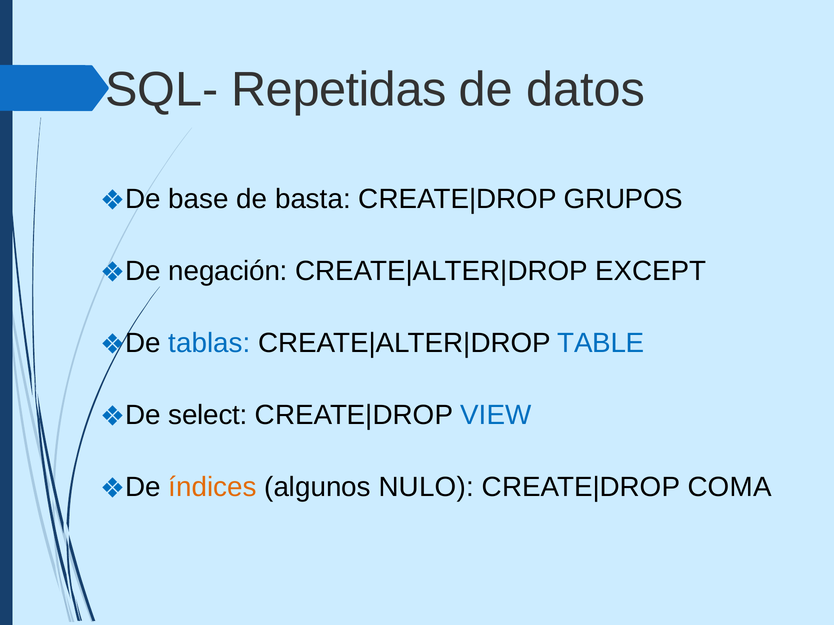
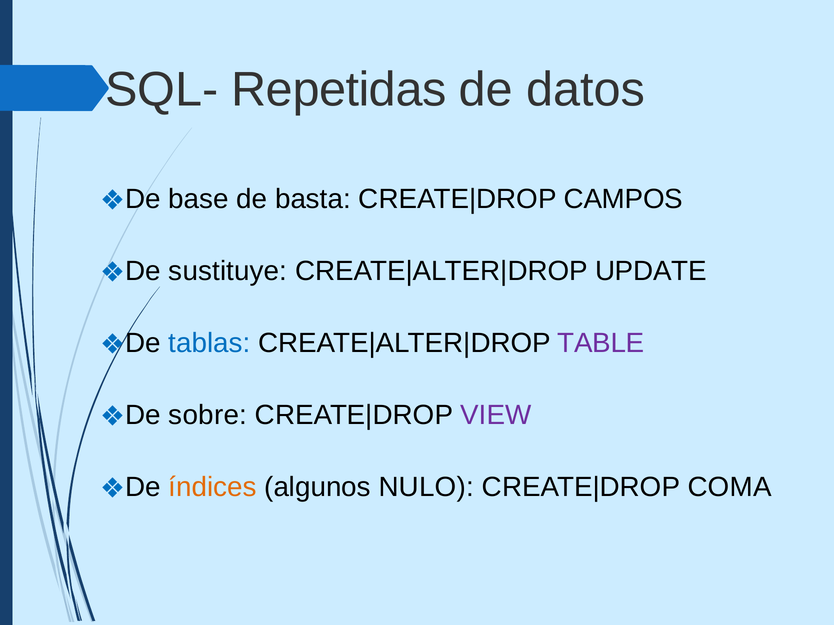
GRUPOS: GRUPOS -> CAMPOS (623, 199)
negación: negación -> sustituye (228, 271)
EXCEPT: EXCEPT -> UPDATE (651, 271)
TABLE colour: blue -> purple (601, 343)
select: select -> sobre (208, 415)
VIEW colour: blue -> purple (496, 415)
